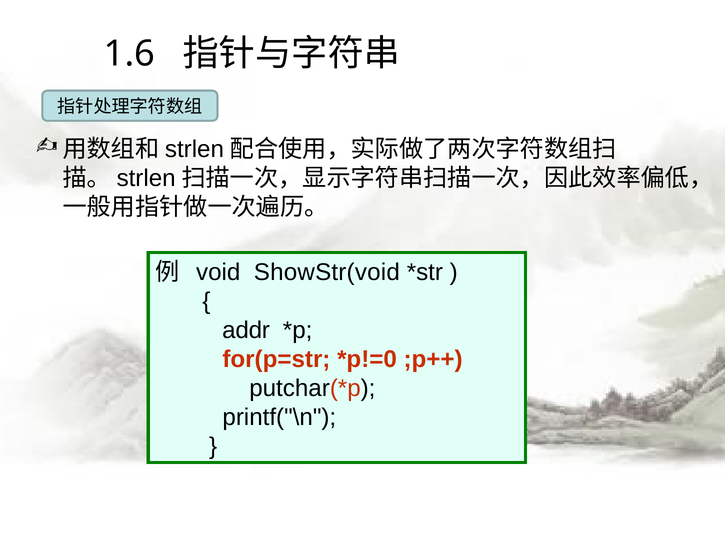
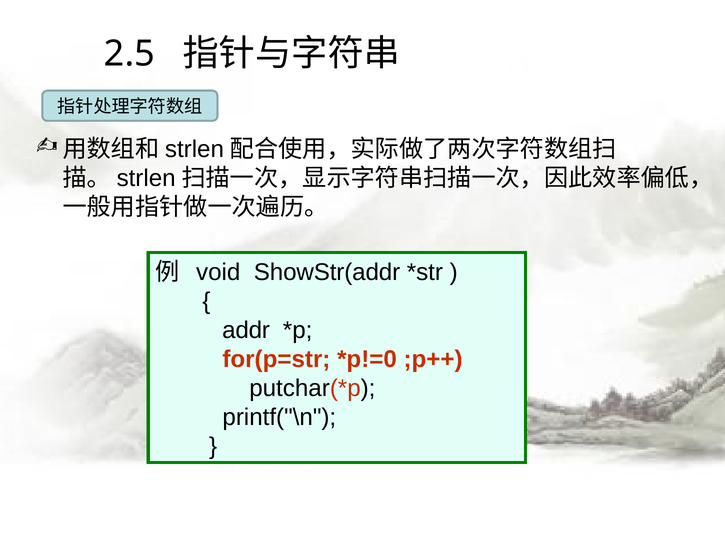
1.6: 1.6 -> 2.5 (130, 54)
ShowStr(void: ShowStr(void -> ShowStr(addr (327, 272)
